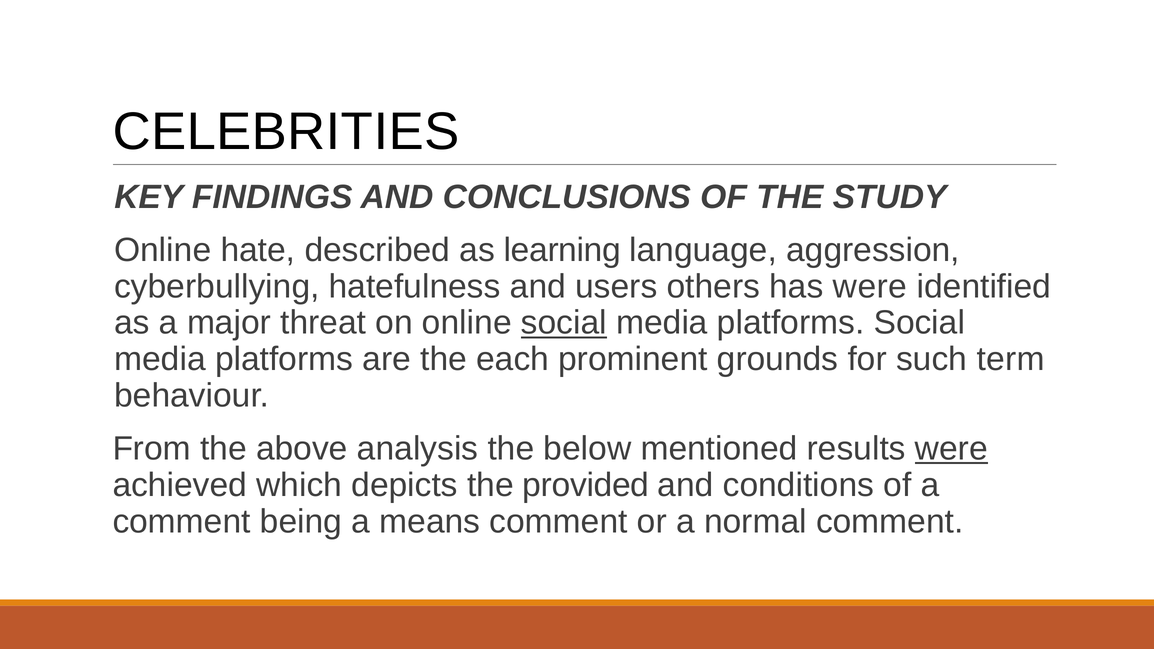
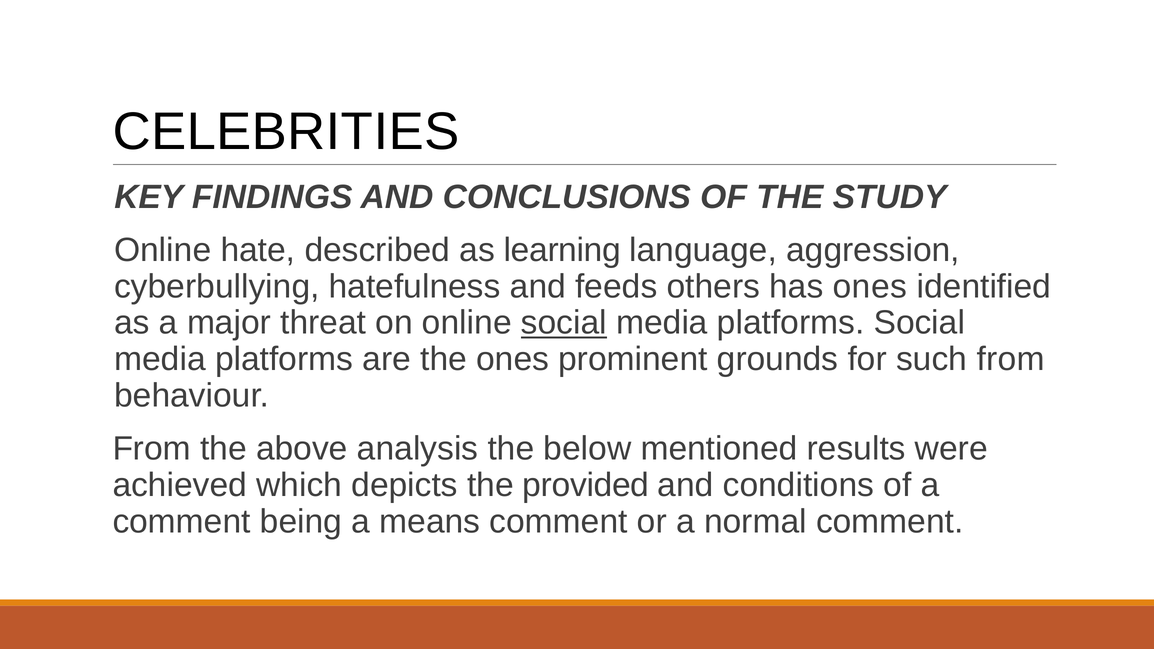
users: users -> feeds (616, 287)
has were: were -> ones (870, 287)
the each: each -> ones (513, 359)
such term: term -> from (1011, 359)
were underline: present -> none (951, 449)
